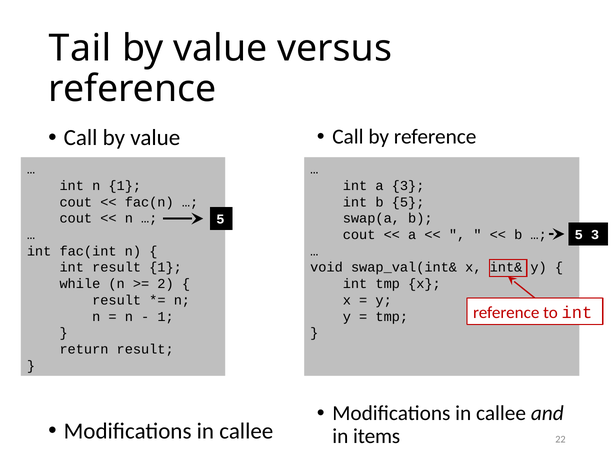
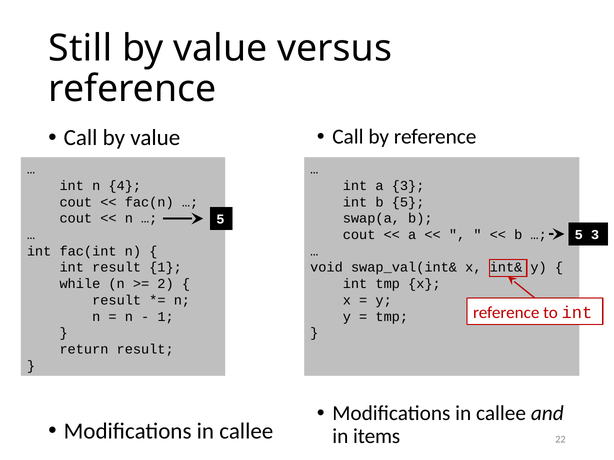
Tail: Tail -> Still (80, 49)
n 1: 1 -> 4 (125, 186)
